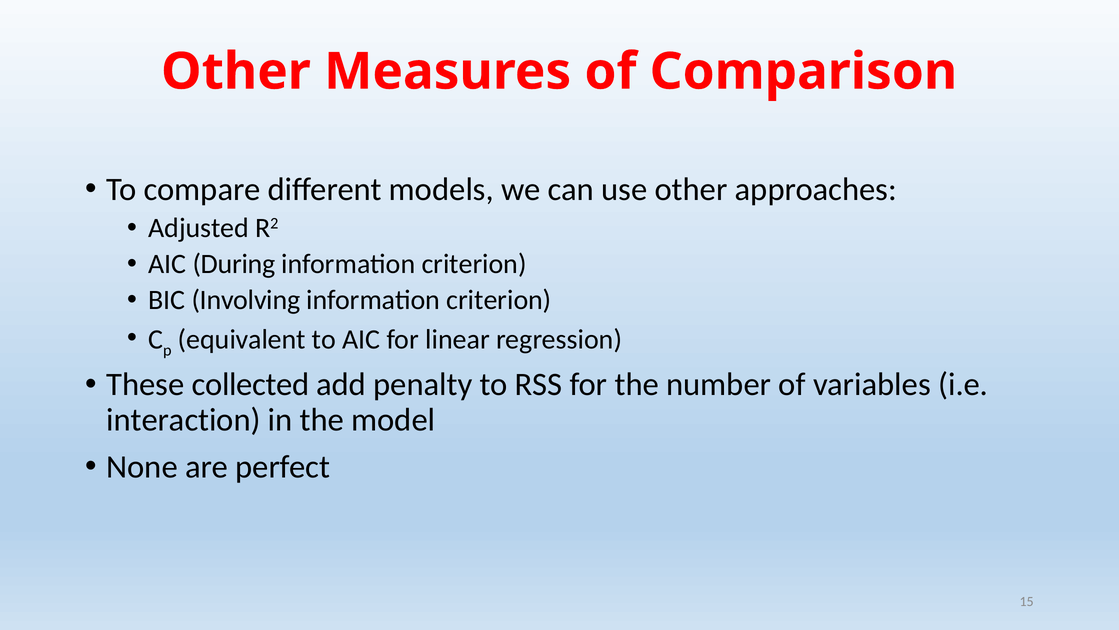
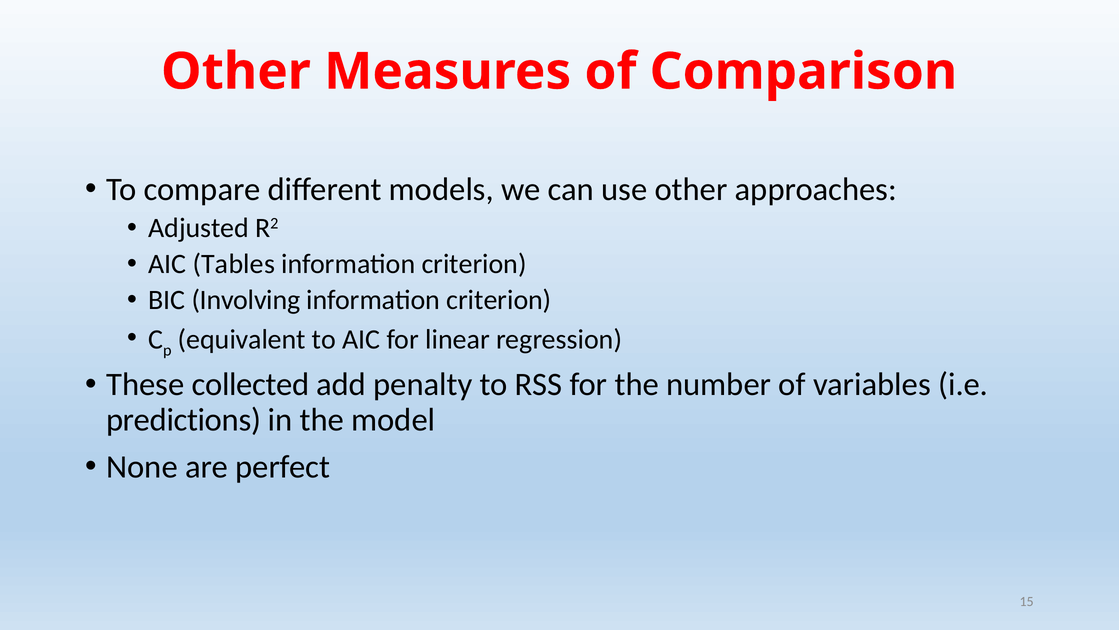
During: During -> Tables (234, 264)
interaction: interaction -> predictions (183, 420)
